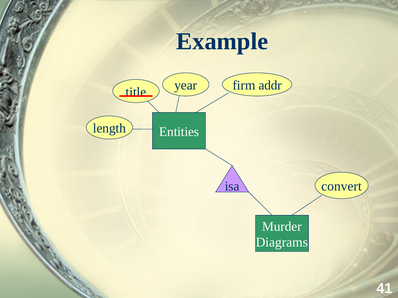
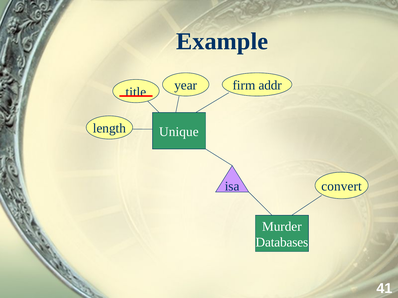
Entities: Entities -> Unique (179, 132)
Diagrams: Diagrams -> Databases (282, 243)
